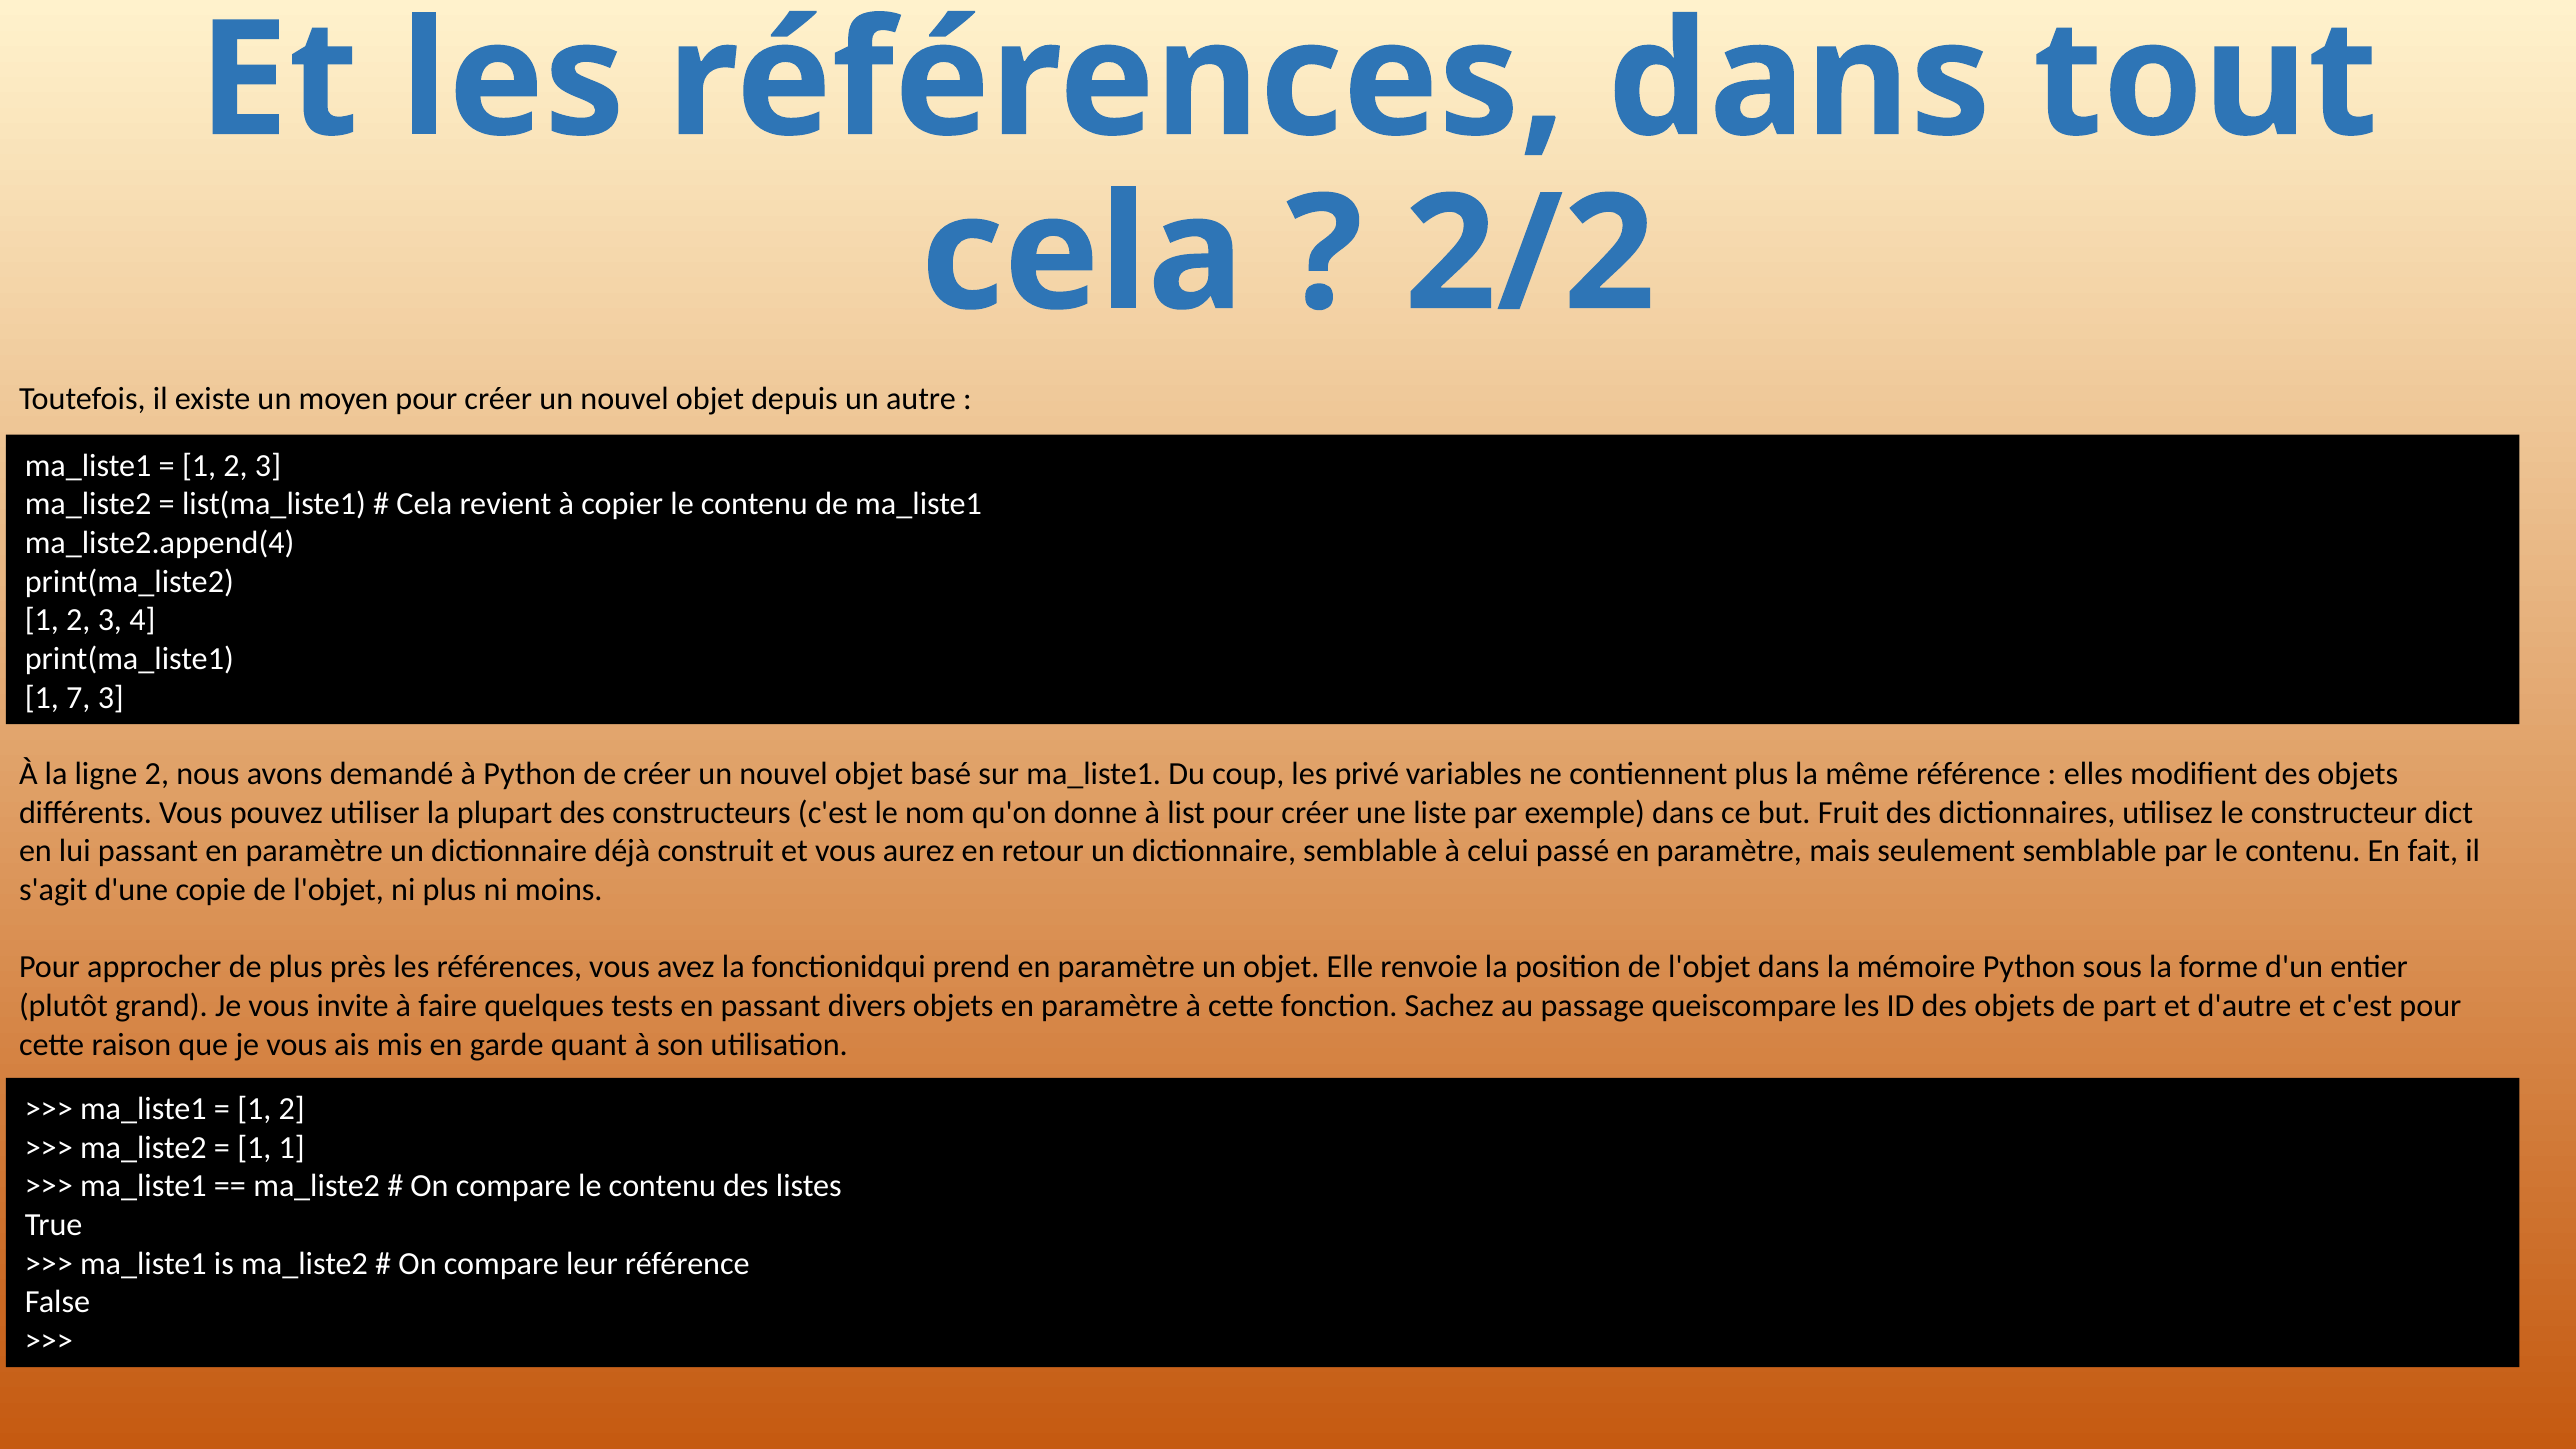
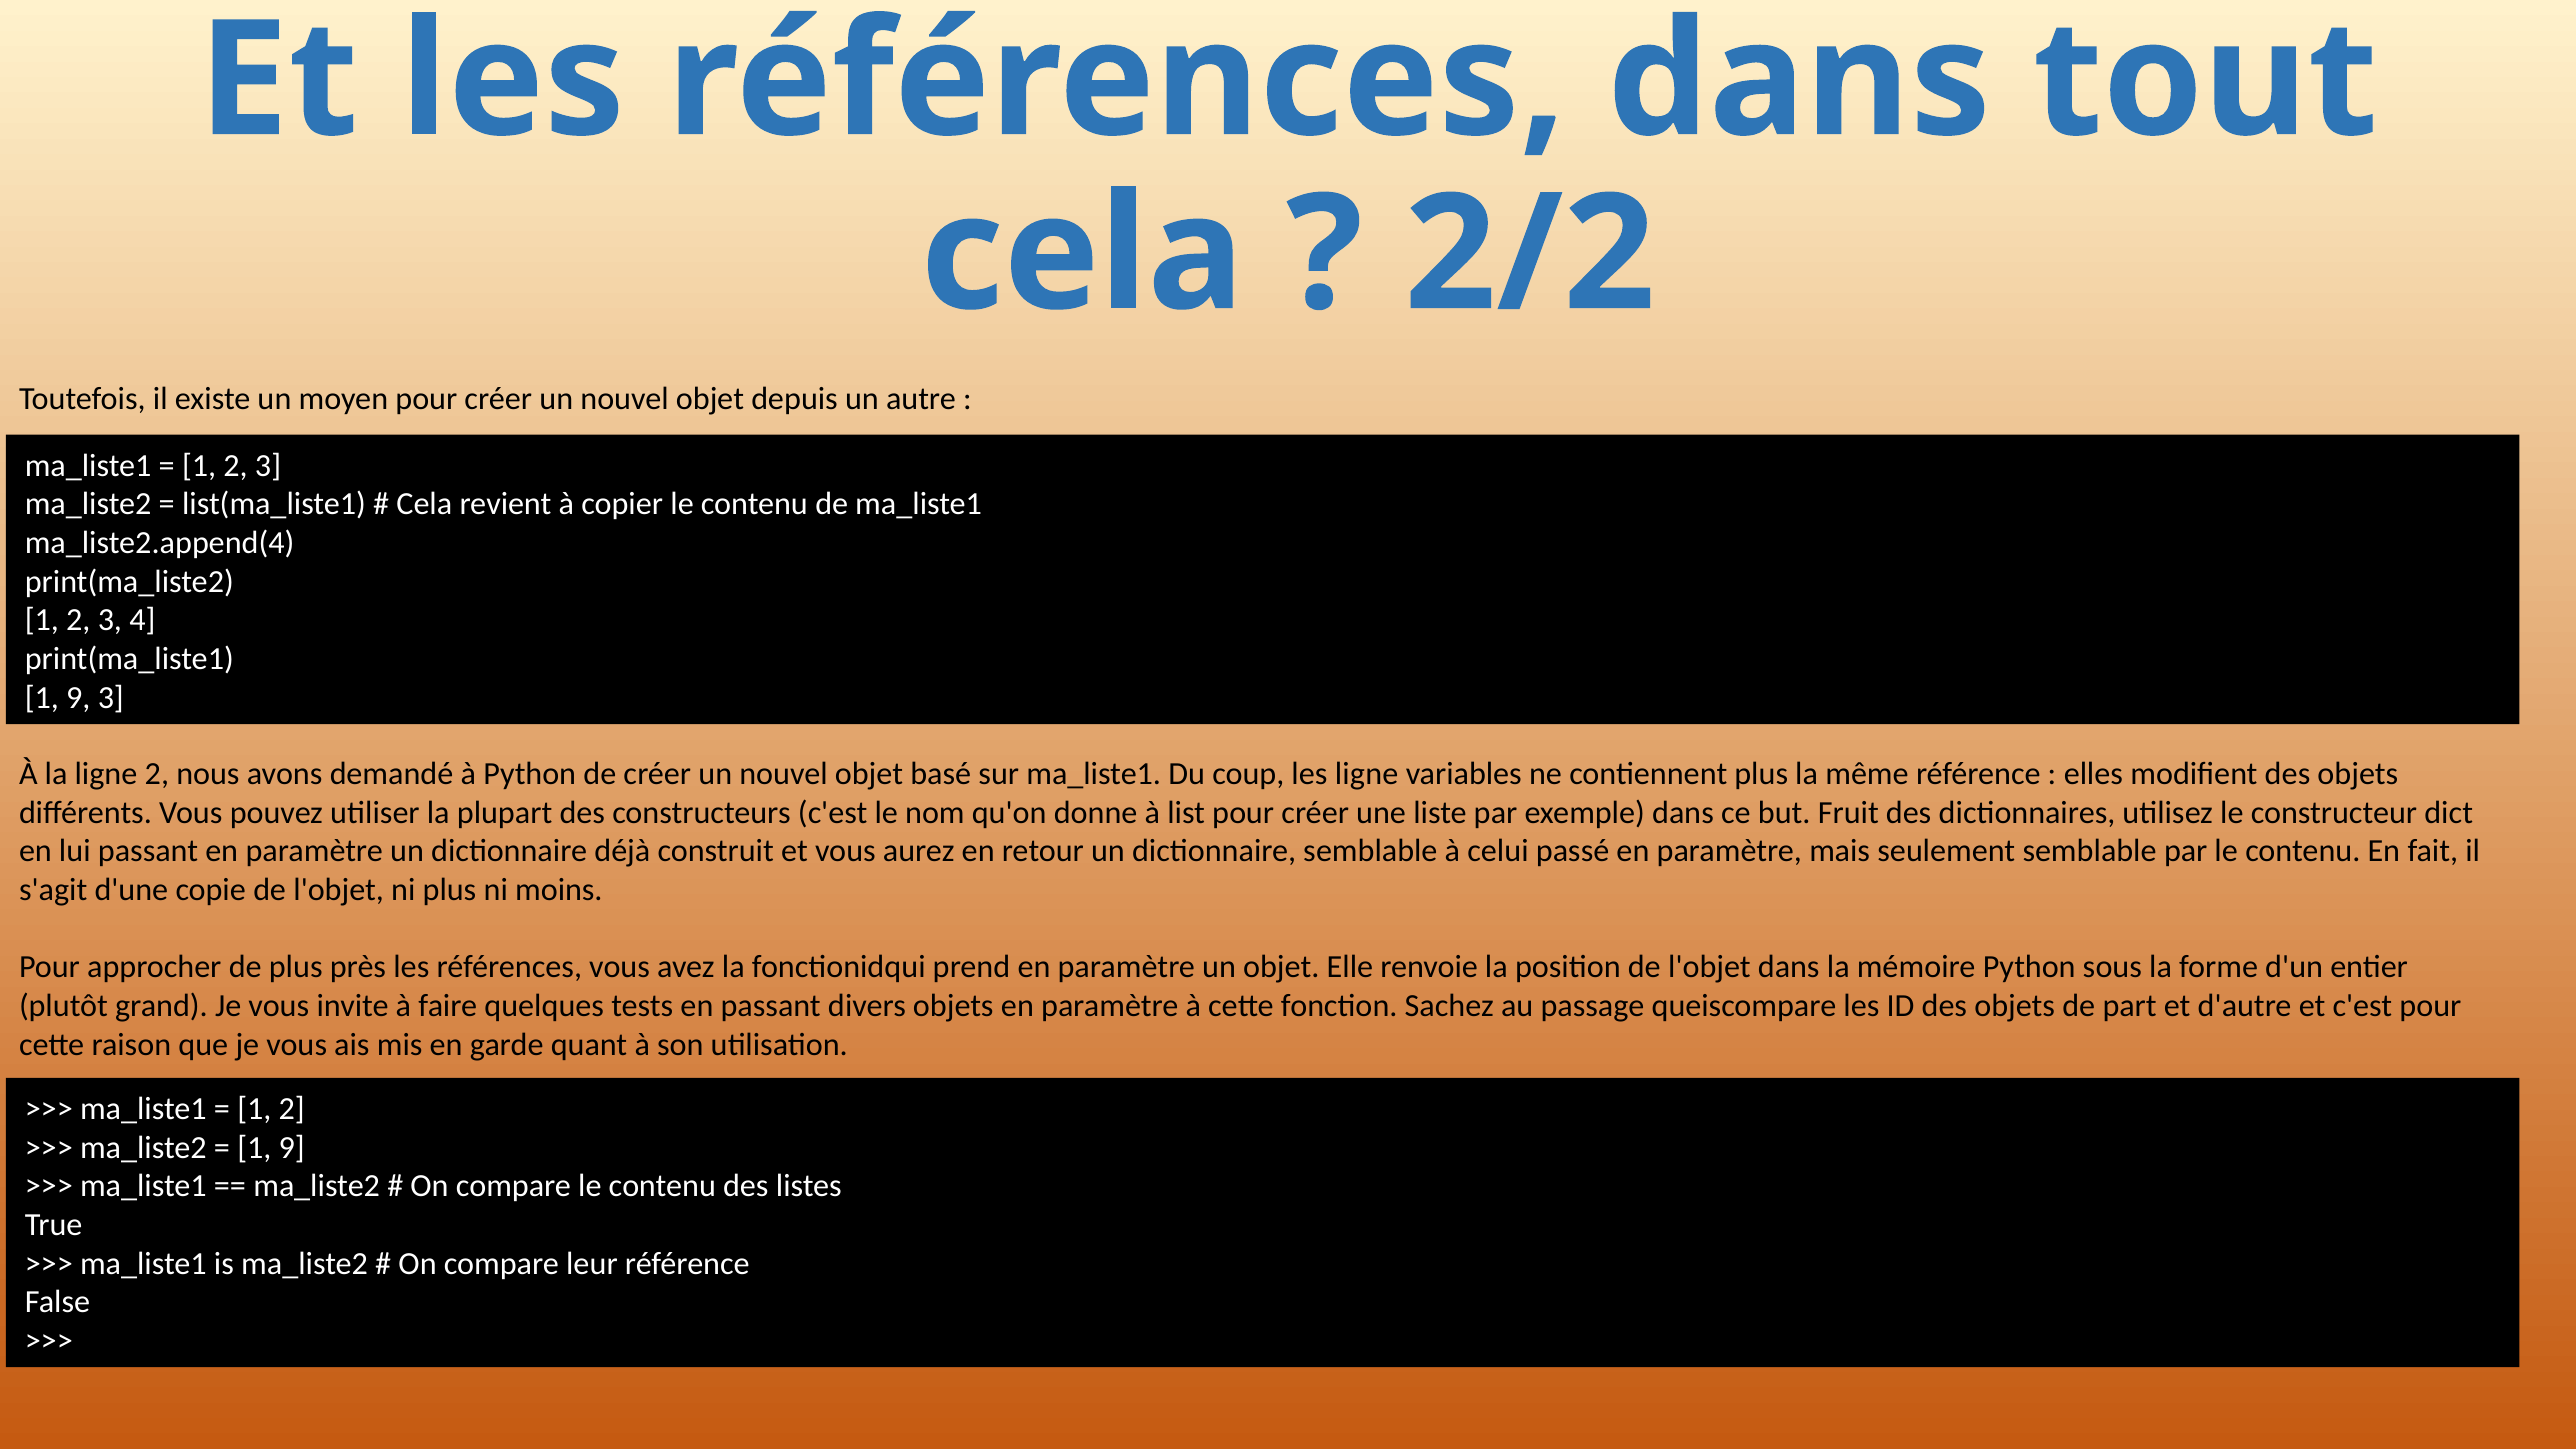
7: 7 -> 9 (78, 698)
les privé: privé -> ligne (1367, 774)
1: 1 -> 9 (292, 1148)
